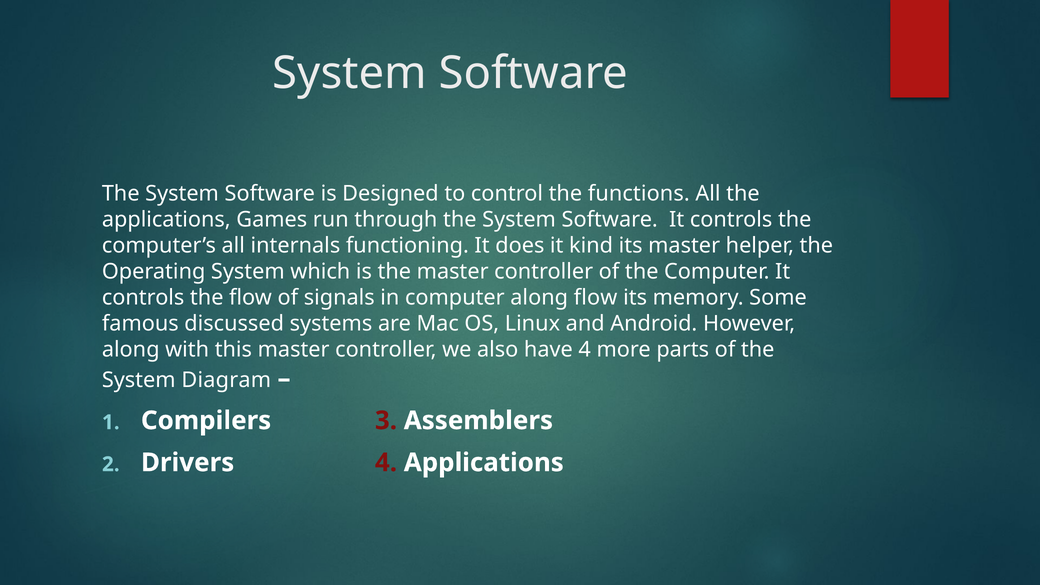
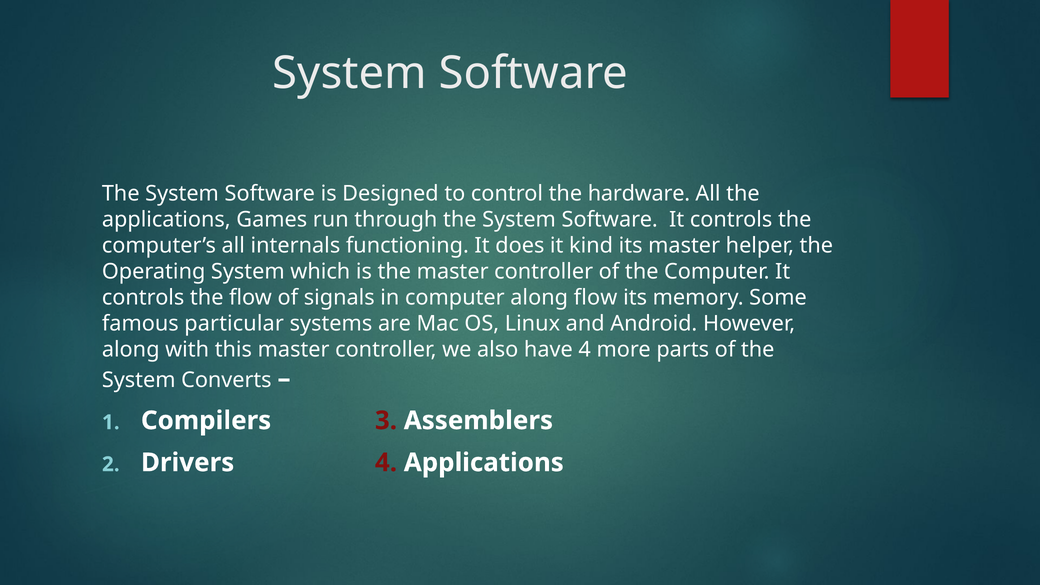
functions: functions -> hardware (639, 194)
discussed: discussed -> particular (234, 324)
Diagram: Diagram -> Converts (226, 380)
